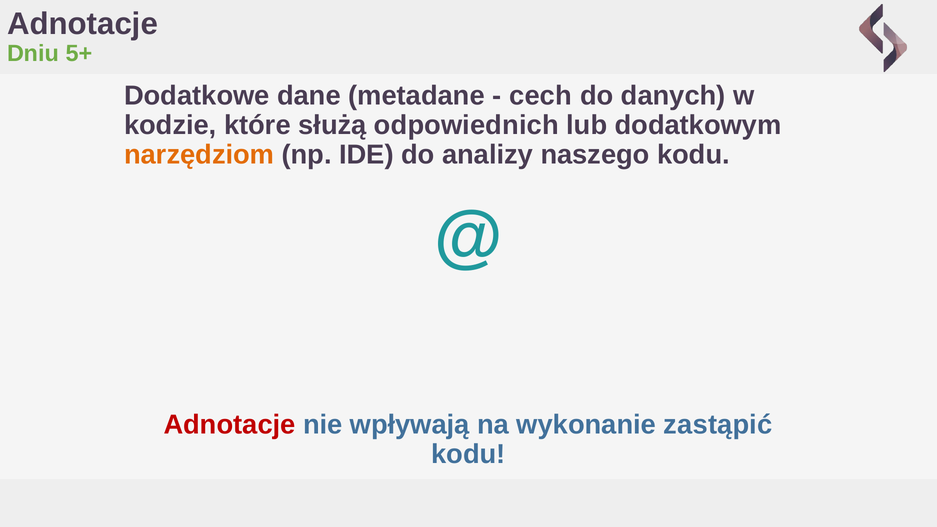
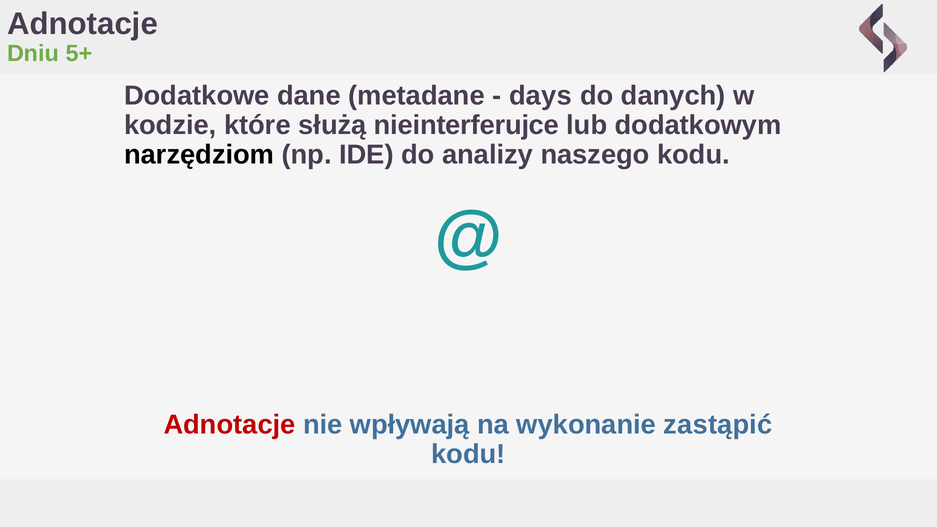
cech: cech -> days (541, 96)
odpowiednich: odpowiednich -> nieinterferujce (467, 125)
narzędziom colour: orange -> black (199, 155)
